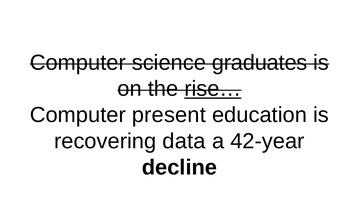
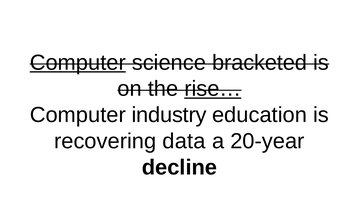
Computer underline: none -> present (78, 63)
graduates: graduates -> bracketed (260, 63)
present: present -> industry (169, 115)
42-year: 42-year -> 20-year (267, 141)
